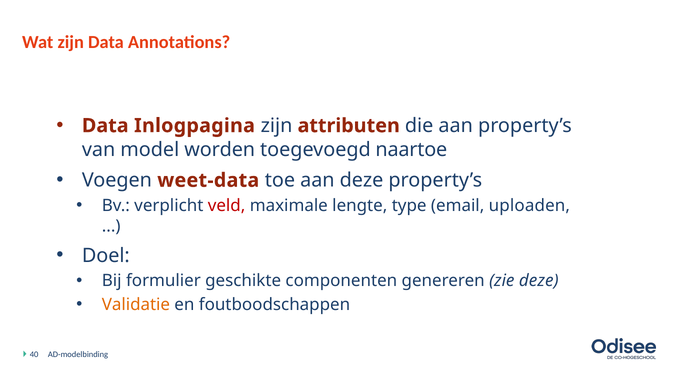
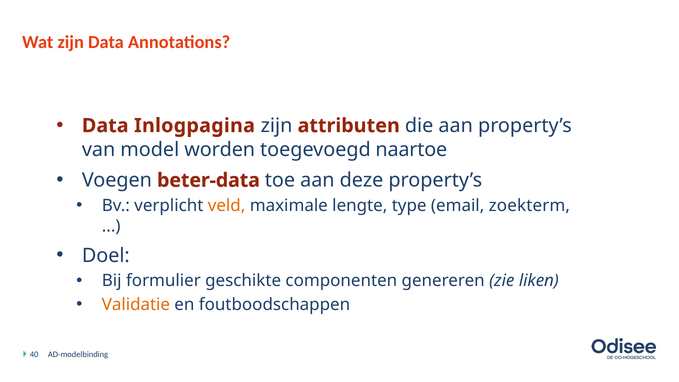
weet-data: weet-data -> beter-data (208, 180)
veld colour: red -> orange (227, 206)
uploaden: uploaden -> zoekterm (529, 206)
zie deze: deze -> liken (539, 281)
